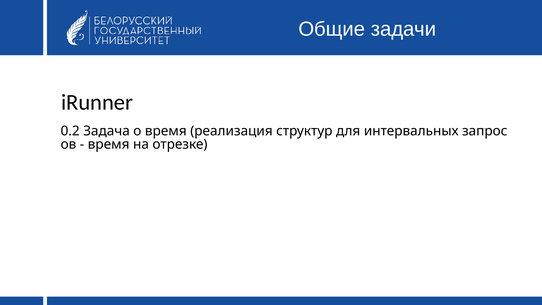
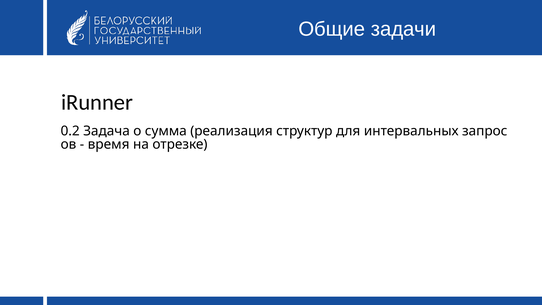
о время: время -> сумма (166, 131)
